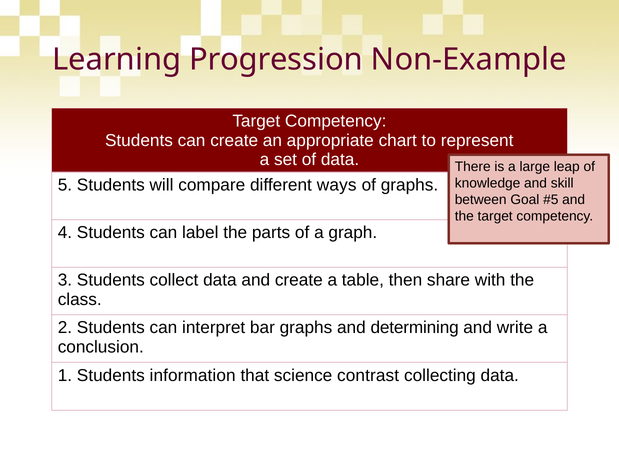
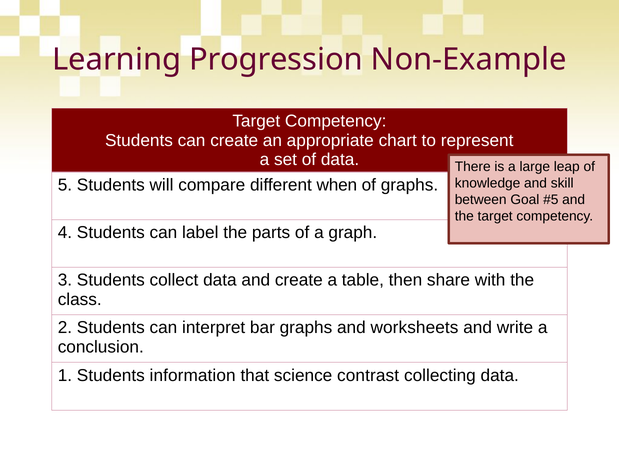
ways: ways -> when (337, 185)
determining: determining -> worksheets (414, 328)
